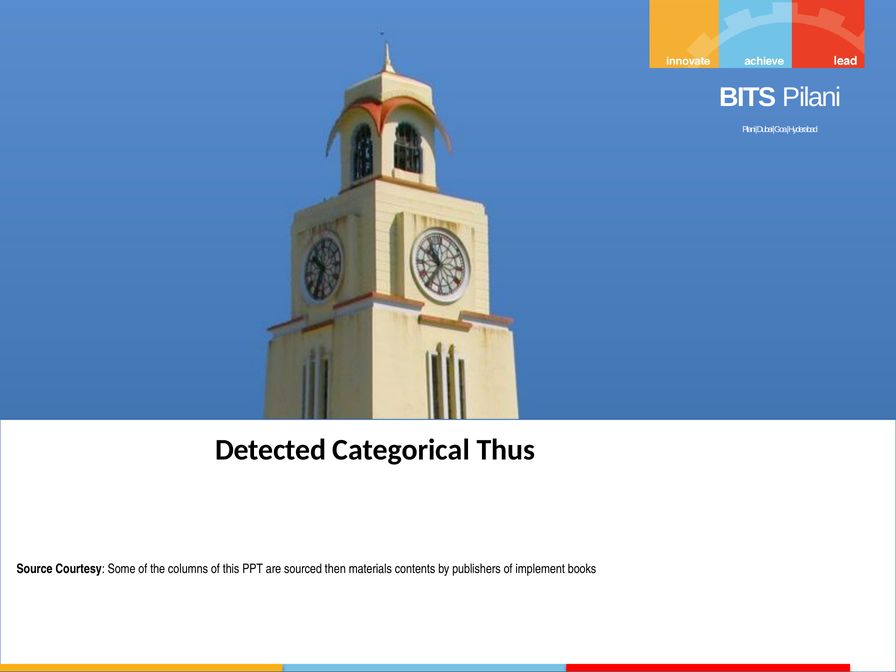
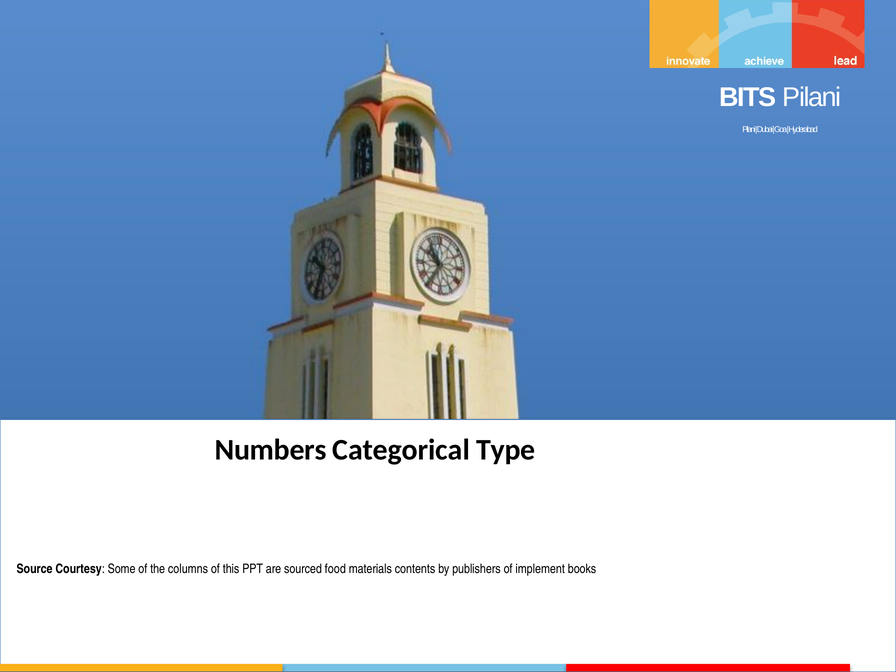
Detected: Detected -> Numbers (271, 450)
Thus: Thus -> Type (506, 450)
then: then -> food (335, 569)
